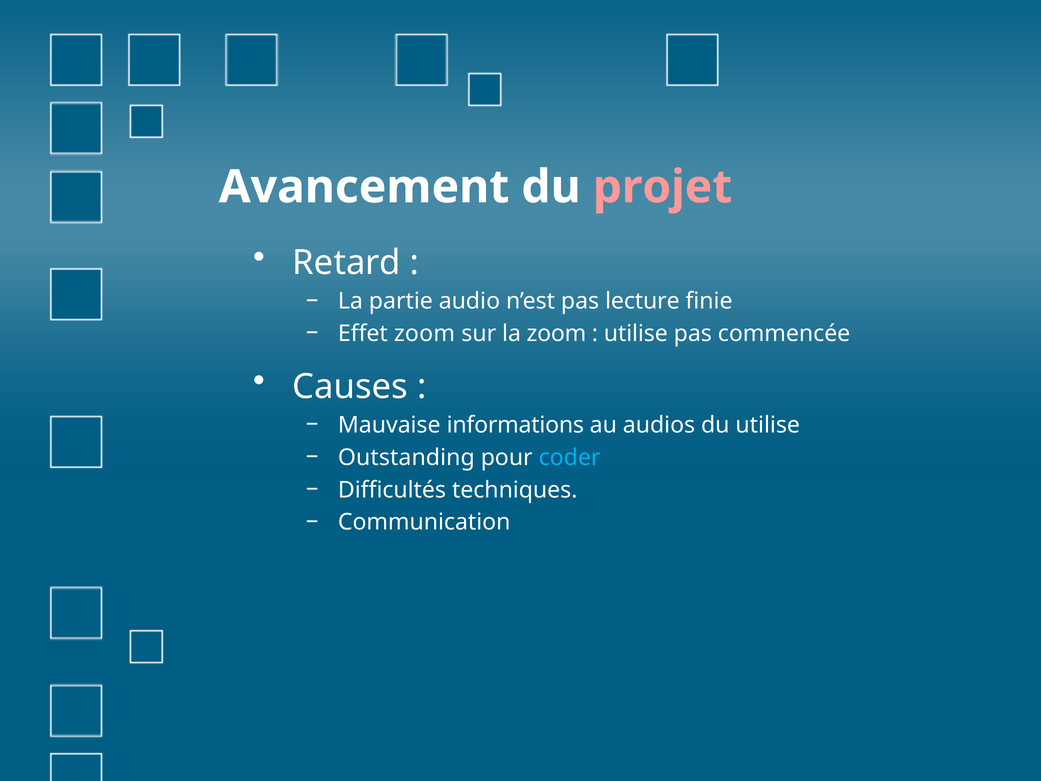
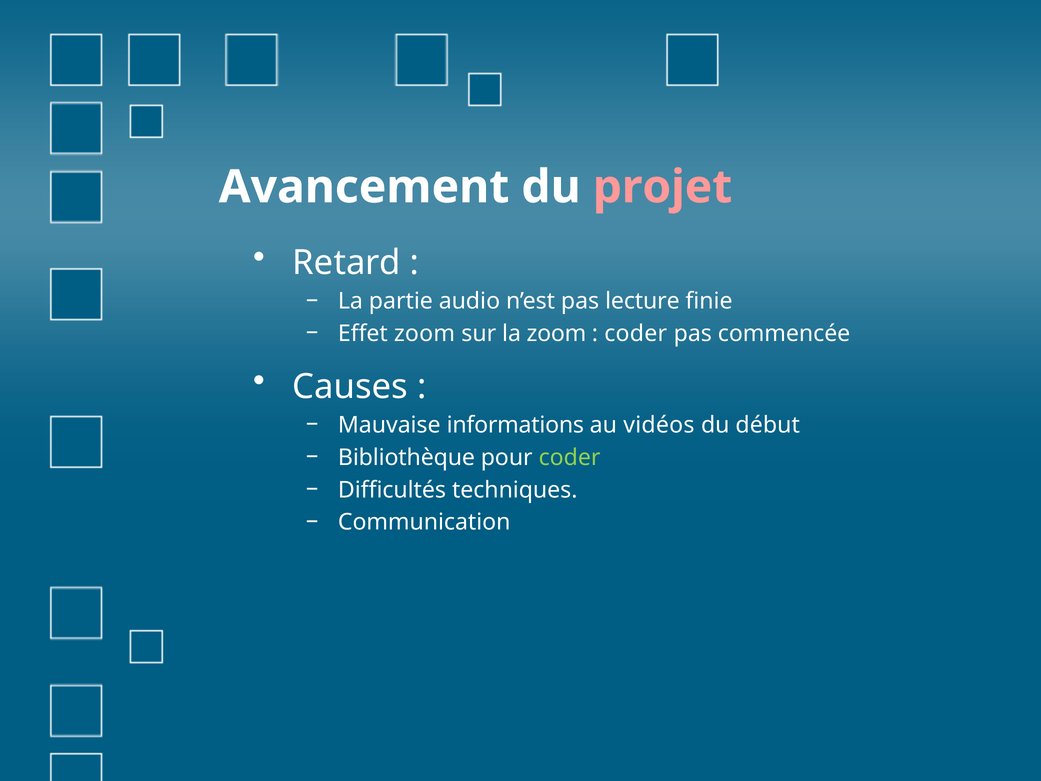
utilise: utilise -> coder (636, 334)
audios: audios -> vidéos (659, 425)
du utilise: utilise -> début (768, 425)
Outstanding: Outstanding -> Bibliothèque (406, 457)
coder colour: light blue -> light green (570, 457)
